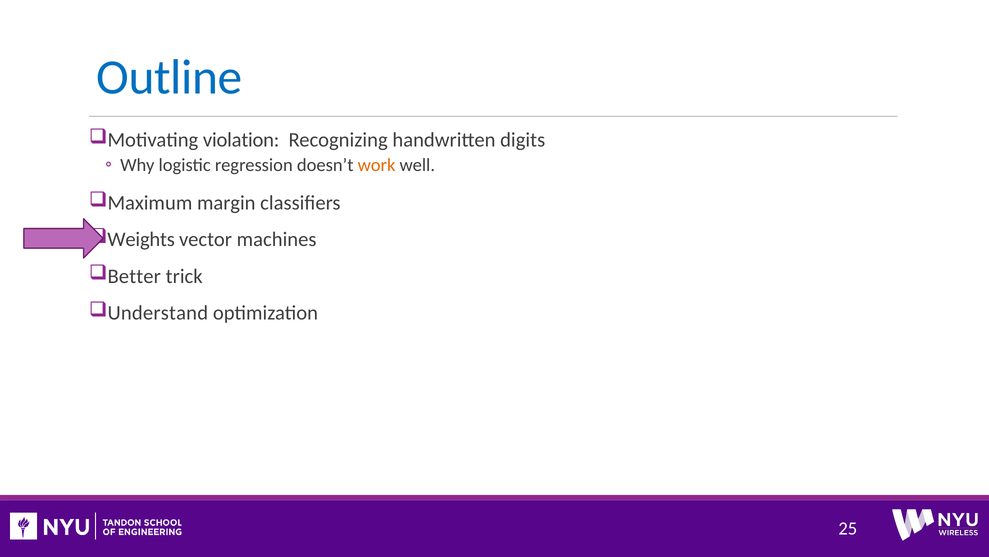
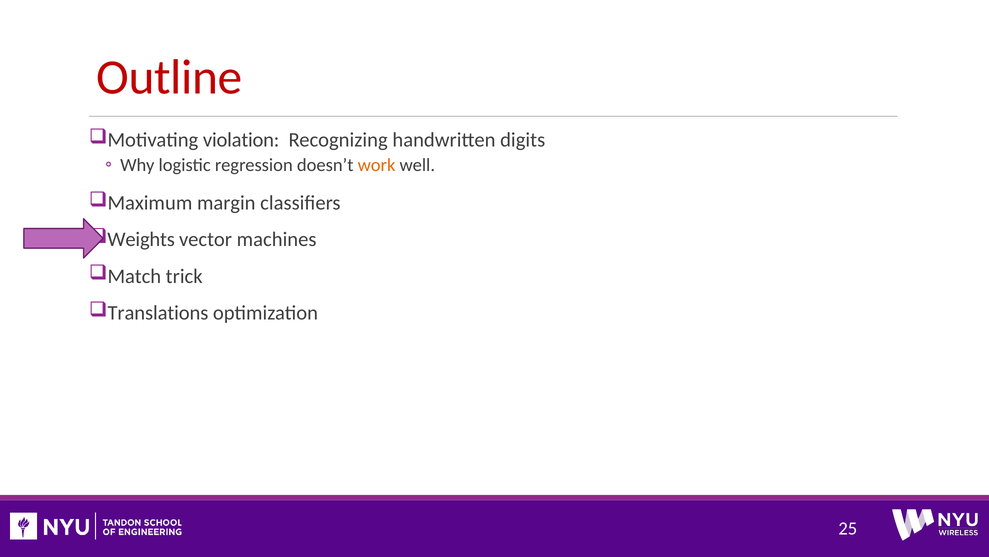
Outline colour: blue -> red (169, 77)
Better: Better -> Match (134, 276)
Understand: Understand -> Translations (158, 313)
